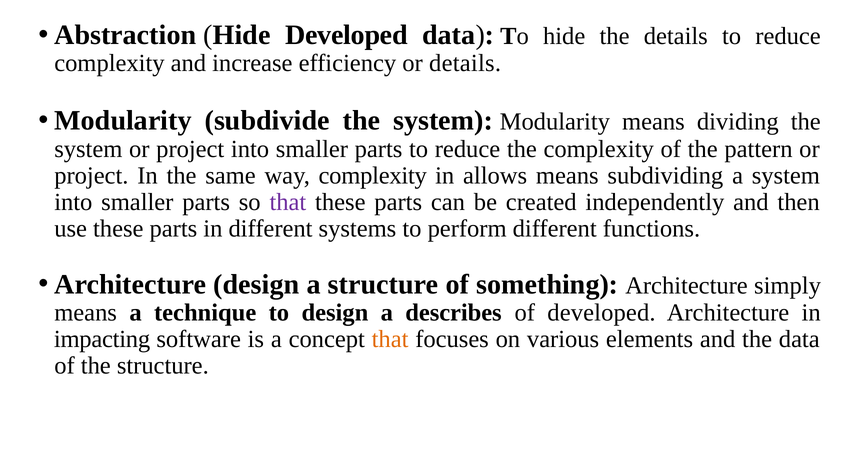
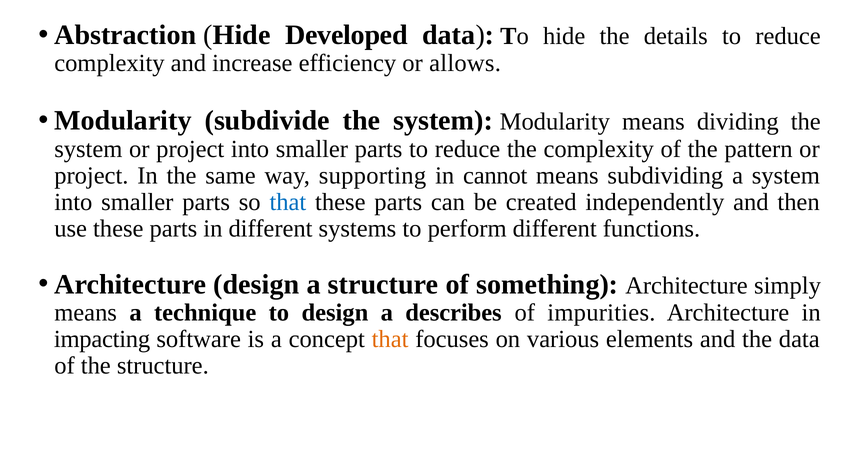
or details: details -> allows (465, 63)
way complexity: complexity -> supporting (373, 176)
allows: allows -> cannot (495, 176)
that colour: purple -> blue (288, 202)
of developed: developed -> impurities (601, 313)
